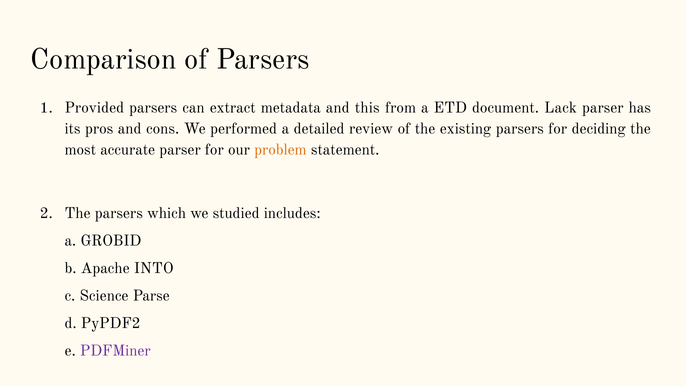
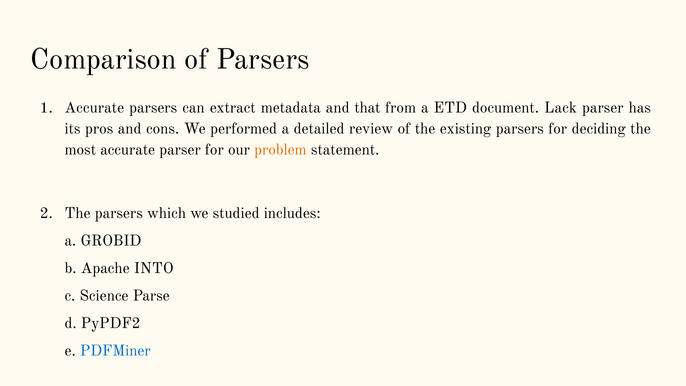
Provided: Provided -> Accurate (94, 108)
this: this -> that (367, 108)
PDFMiner colour: purple -> blue (115, 350)
